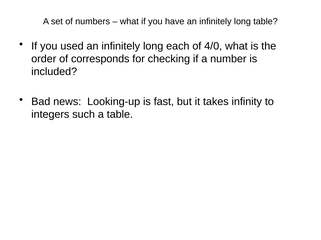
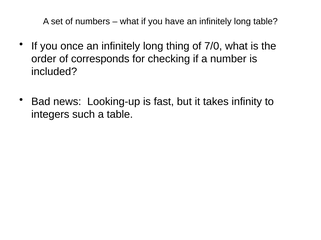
used: used -> once (72, 46)
each: each -> thing (178, 46)
4/0: 4/0 -> 7/0 (213, 46)
